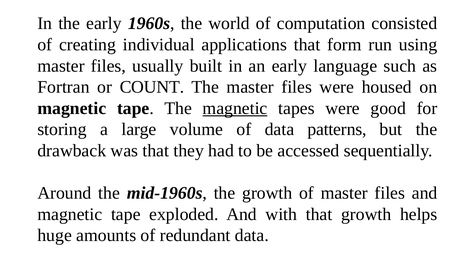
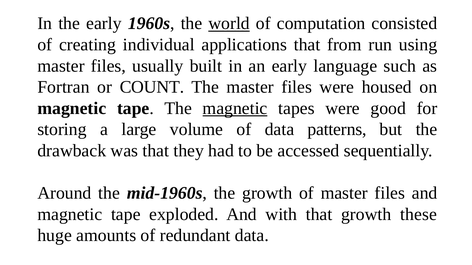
world underline: none -> present (229, 23)
form: form -> from (344, 45)
helps: helps -> these (419, 215)
